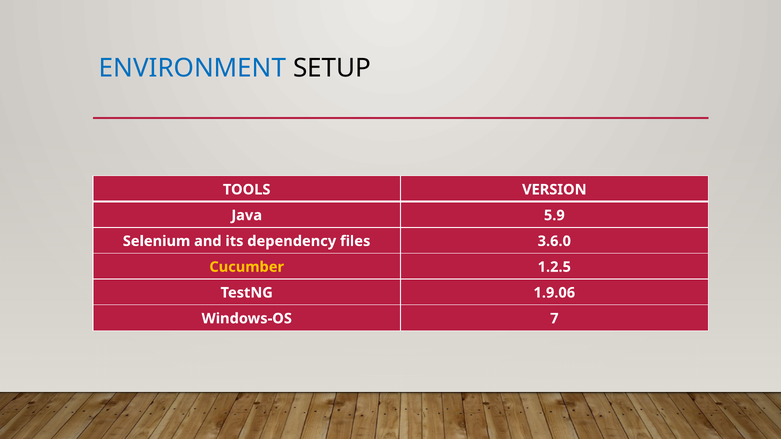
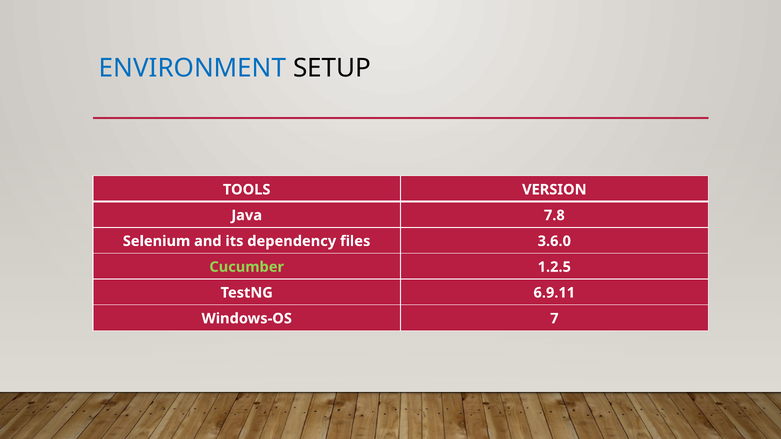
5.9: 5.9 -> 7.8 (554, 216)
Cucumber colour: yellow -> light green (247, 267)
1.9.06: 1.9.06 -> 6.9.11 (554, 293)
